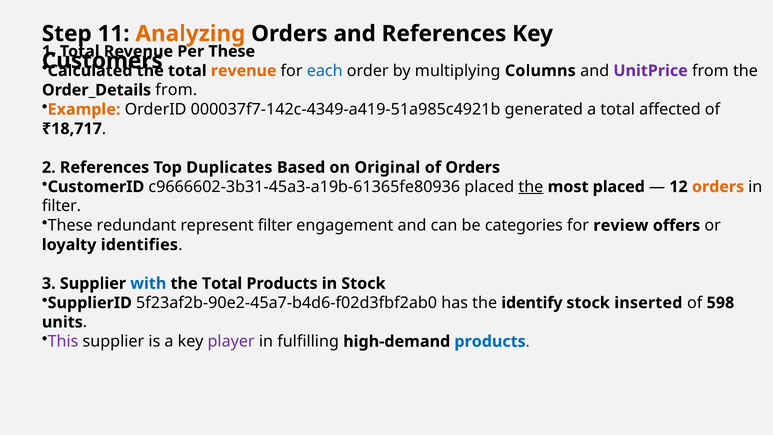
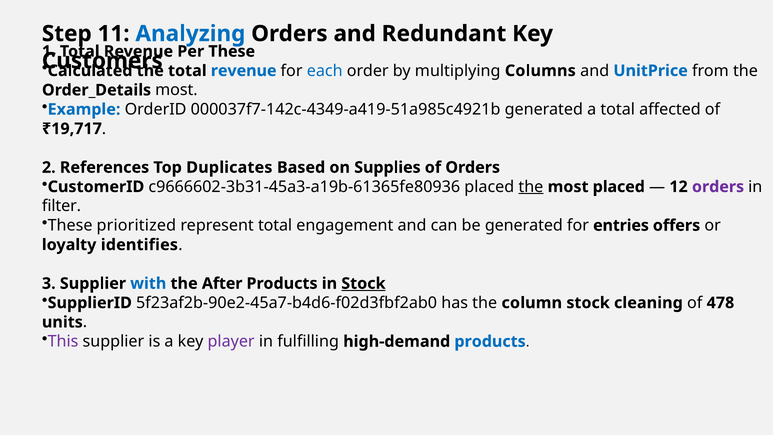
Analyzing colour: orange -> blue (190, 34)
and References: References -> Redundant (444, 34)
revenue colour: orange -> blue (244, 71)
UnitPrice colour: purple -> blue (651, 71)
Order_Details from: from -> most (176, 90)
Example colour: orange -> blue (84, 109)
₹18,717: ₹18,717 -> ₹19,717 (72, 129)
Original: Original -> Supplies (387, 167)
orders colour: orange -> purple (718, 187)
redundant: redundant -> prioritized (136, 225)
represent filter: filter -> total (275, 225)
be categories: categories -> generated (524, 225)
review: review -> entries (621, 225)
Total: Total -> After (222, 283)
Stock underline: none -> present (363, 283)
identify: identify -> column (532, 303)
inserted: inserted -> cleaning (648, 303)
598: 598 -> 478 (720, 303)
